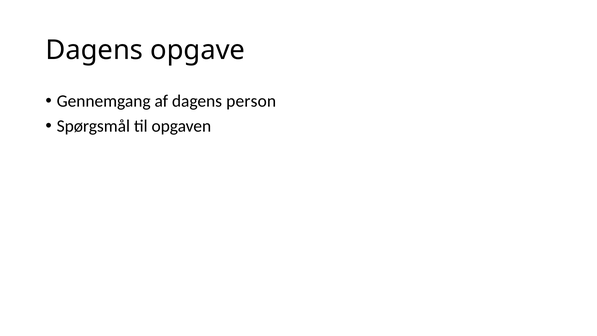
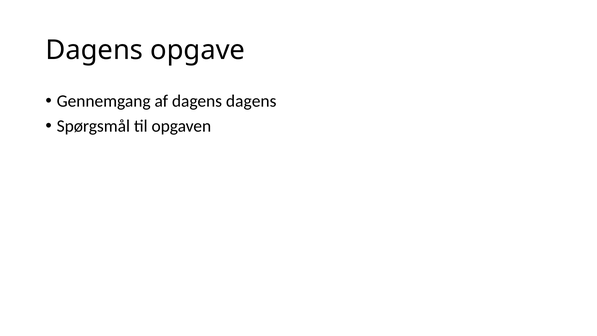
dagens person: person -> dagens (251, 101)
